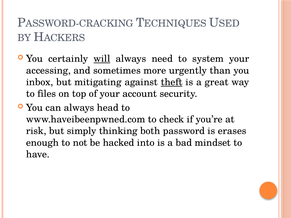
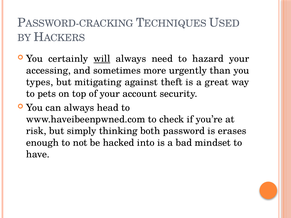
system: system -> hazard (208, 59)
inbox: inbox -> types (40, 82)
theft underline: present -> none (172, 82)
files: files -> pets (47, 94)
